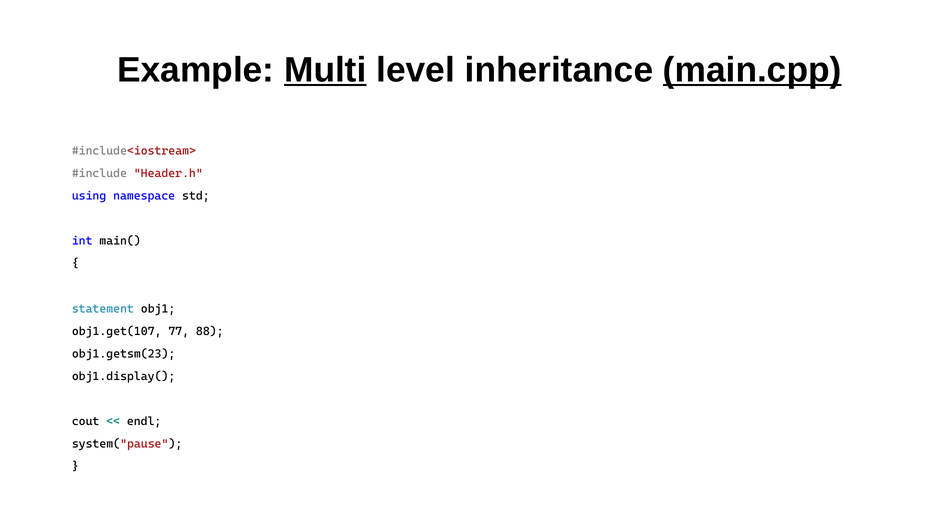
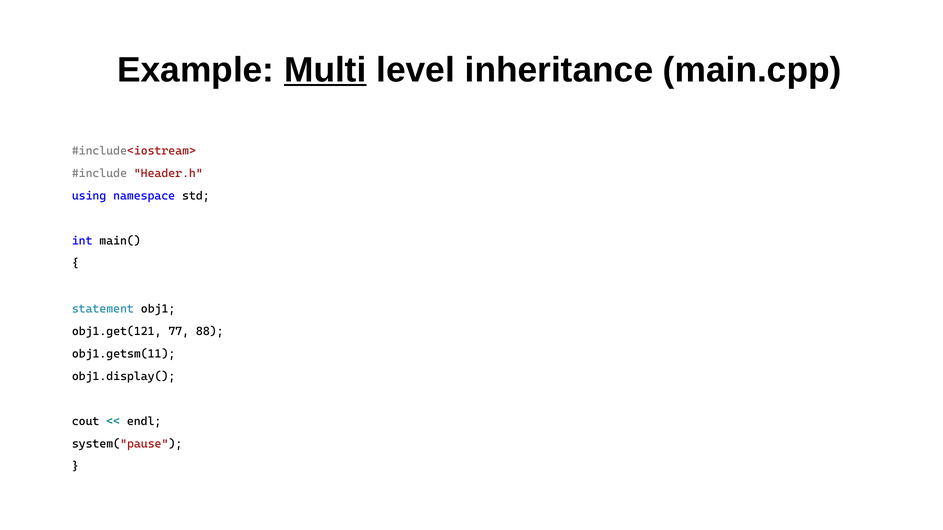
main.cpp underline: present -> none (752, 70)
obj1.get(107: obj1.get(107 -> obj1.get(121 (117, 331)
obj1.getsm(23: obj1.getsm(23 -> obj1.getsm(11 (124, 354)
